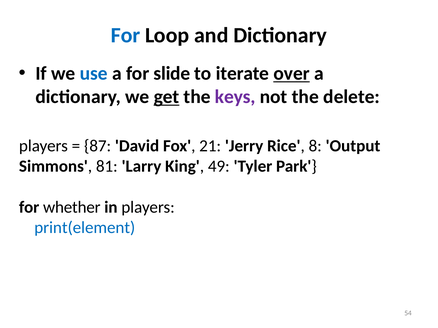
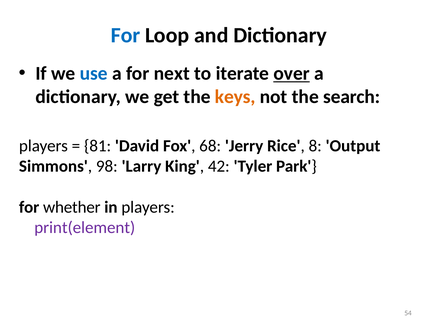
slide: slide -> next (172, 74)
get underline: present -> none (167, 97)
keys colour: purple -> orange (235, 97)
delete: delete -> search (352, 97)
87: 87 -> 81 (98, 146)
21: 21 -> 68 (210, 146)
81: 81 -> 98 (107, 166)
49: 49 -> 42 (219, 166)
print(element colour: blue -> purple (85, 228)
